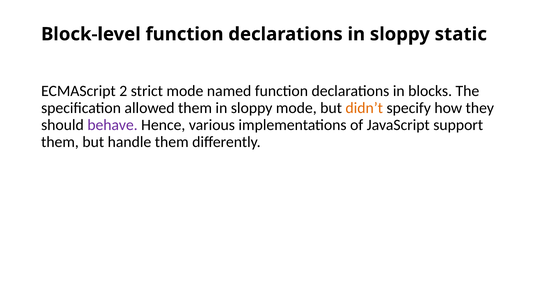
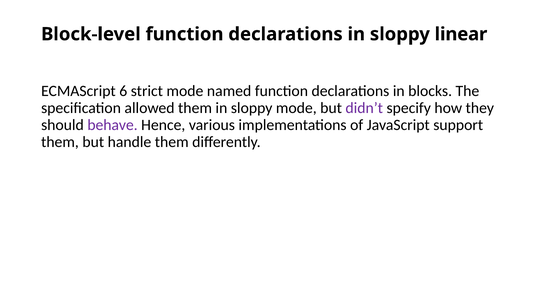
static: static -> linear (461, 34)
2: 2 -> 6 (123, 91)
didn’t colour: orange -> purple (364, 108)
